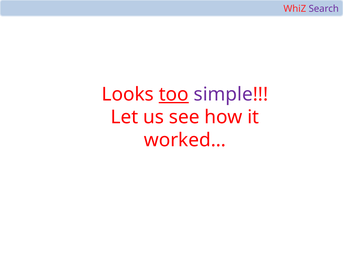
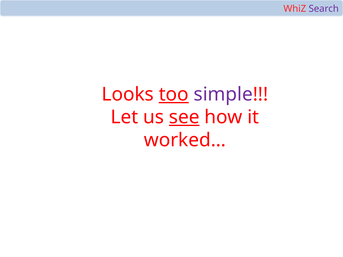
see underline: none -> present (184, 117)
